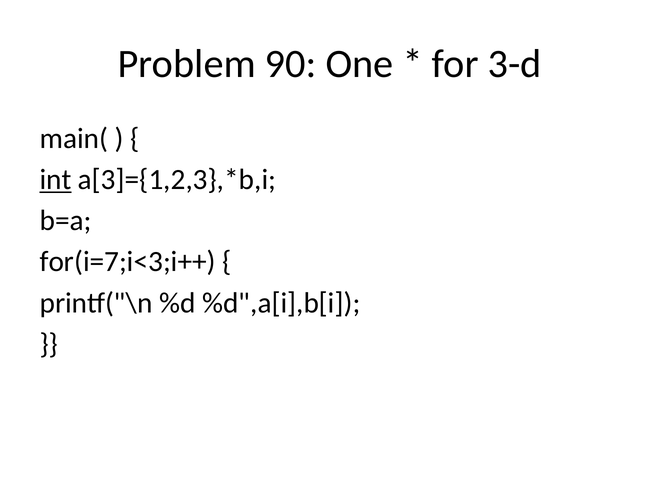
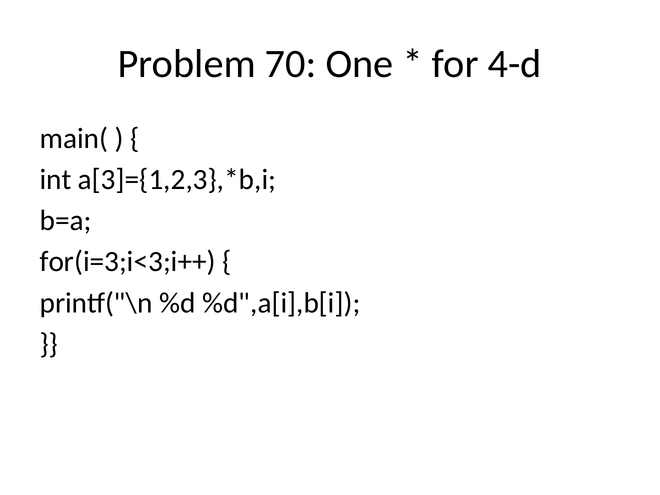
90: 90 -> 70 (291, 64)
3-d: 3-d -> 4-d (515, 64)
int underline: present -> none (55, 180)
for(i=7;i<3;i++: for(i=7;i<3;i++ -> for(i=3;i<3;i++ (128, 262)
